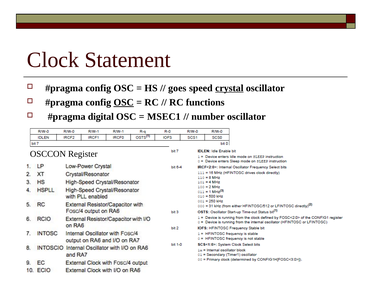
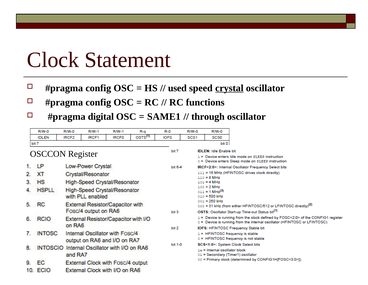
goes: goes -> used (177, 88)
OSC underline: present -> none (124, 102)
MSEC1: MSEC1 -> SAME1 (164, 116)
number: number -> through (208, 116)
